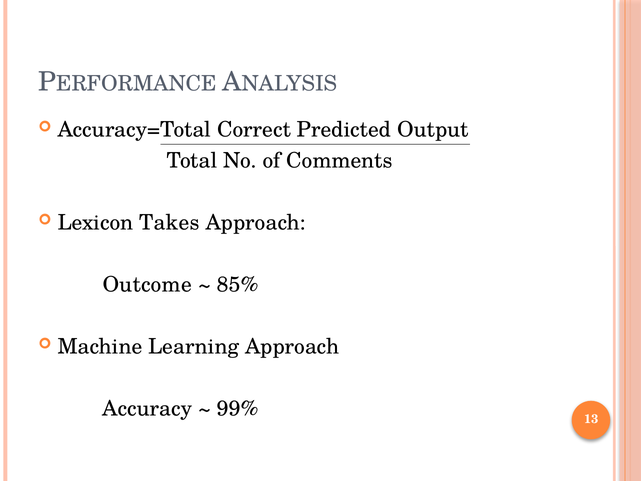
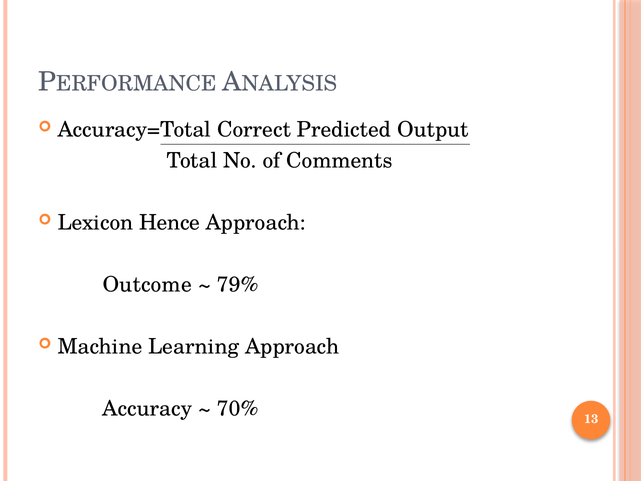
Takes: Takes -> Hence (170, 223)
85%: 85% -> 79% (238, 285)
99%: 99% -> 70% (238, 409)
